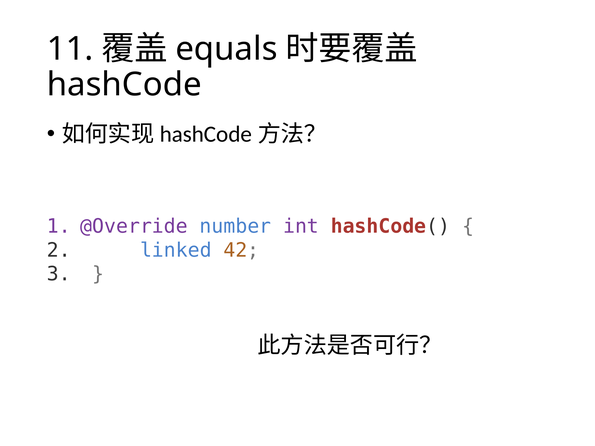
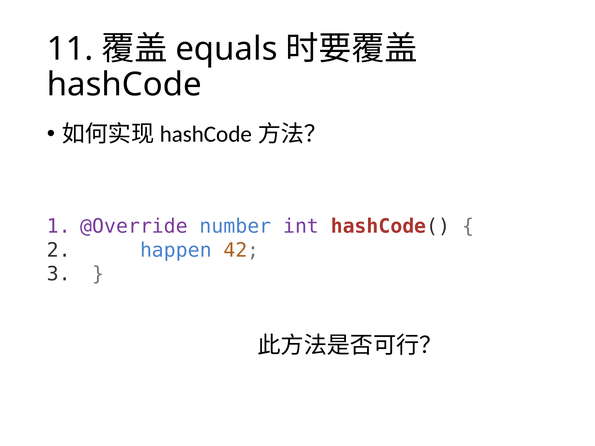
linked: linked -> happen (176, 250)
